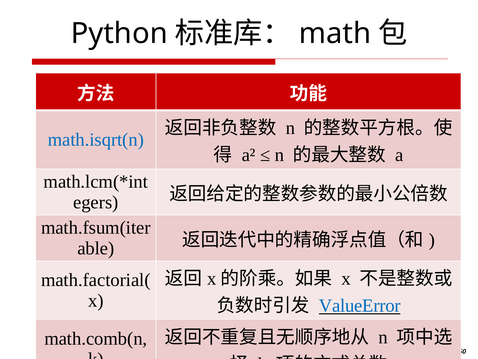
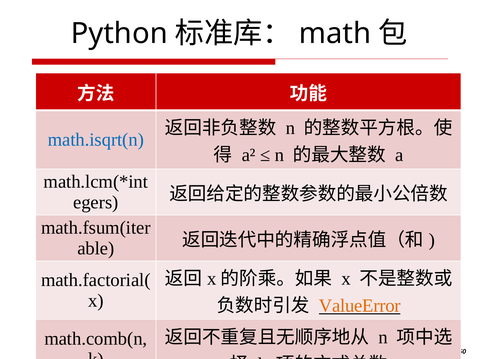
ValueError colour: blue -> orange (360, 305)
